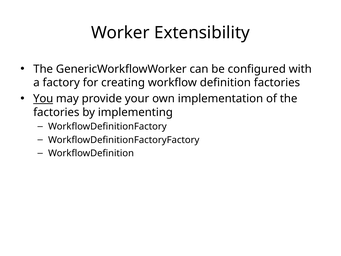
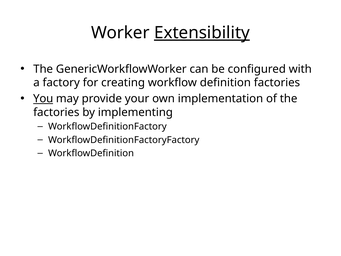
Extensibility underline: none -> present (202, 33)
